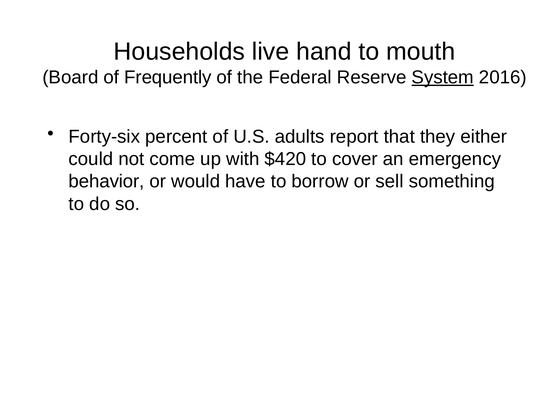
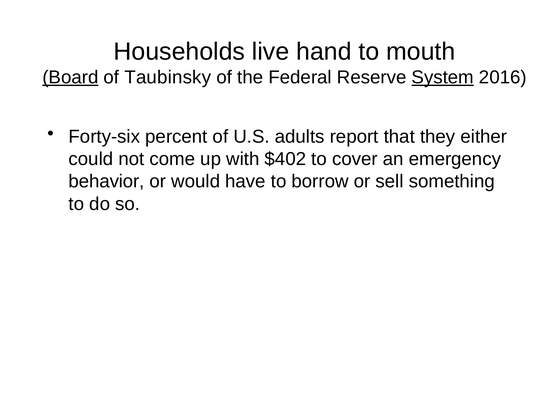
Board underline: none -> present (70, 77)
Frequently: Frequently -> Taubinsky (168, 77)
$420: $420 -> $402 (285, 159)
